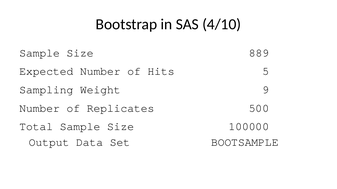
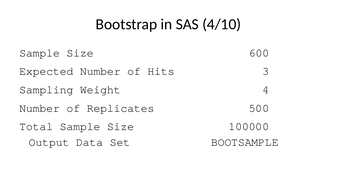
889: 889 -> 600 (259, 53)
5: 5 -> 3 (266, 71)
9: 9 -> 4 (266, 90)
